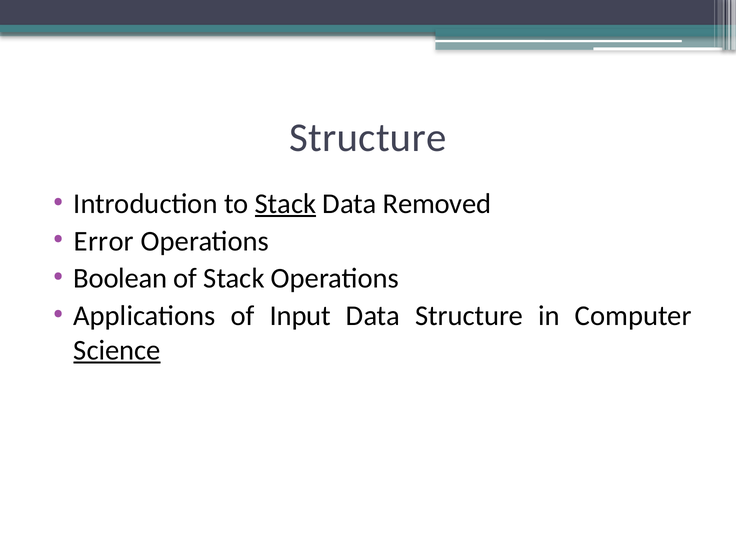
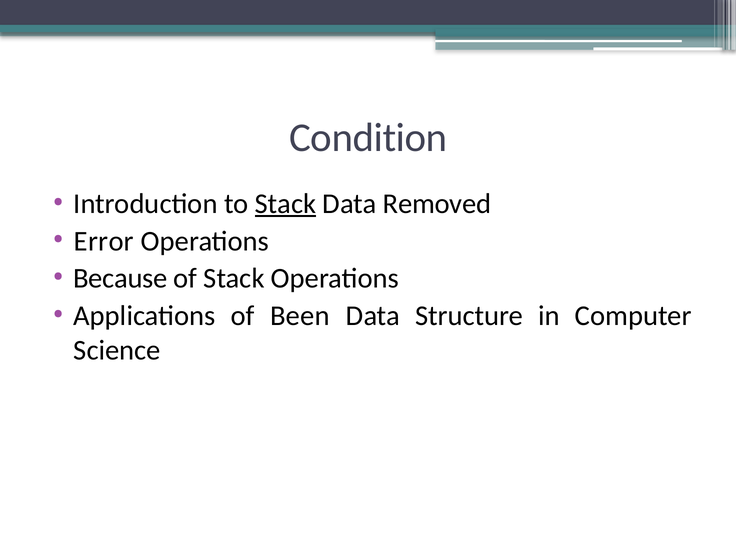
Structure: Structure -> Condition (368, 138)
Boolean: Boolean -> Because (120, 278)
Input: Input -> Been (300, 316)
Science underline: present -> none (117, 350)
